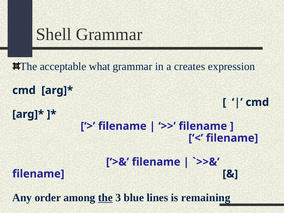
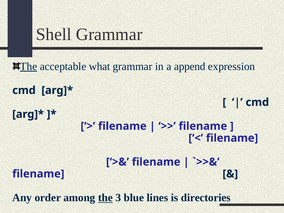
The underline: none -> present (29, 66)
creates: creates -> append (190, 66)
remaining: remaining -> directories (206, 198)
